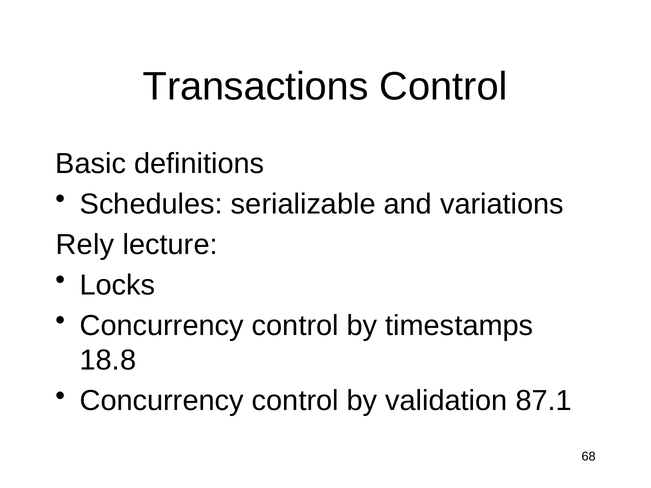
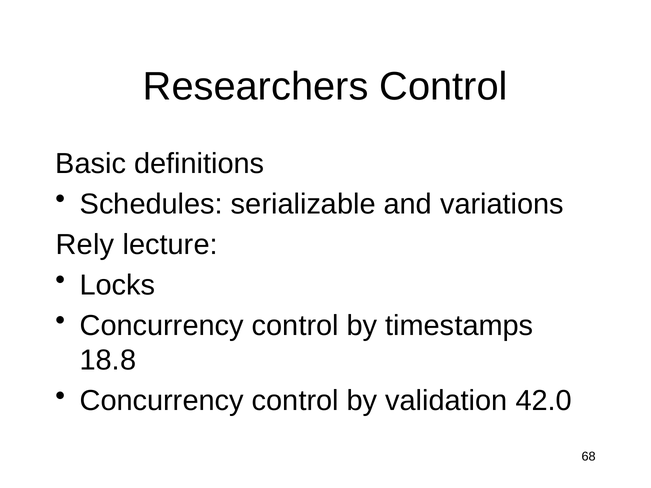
Transactions: Transactions -> Researchers (256, 87)
87.1: 87.1 -> 42.0 (544, 401)
